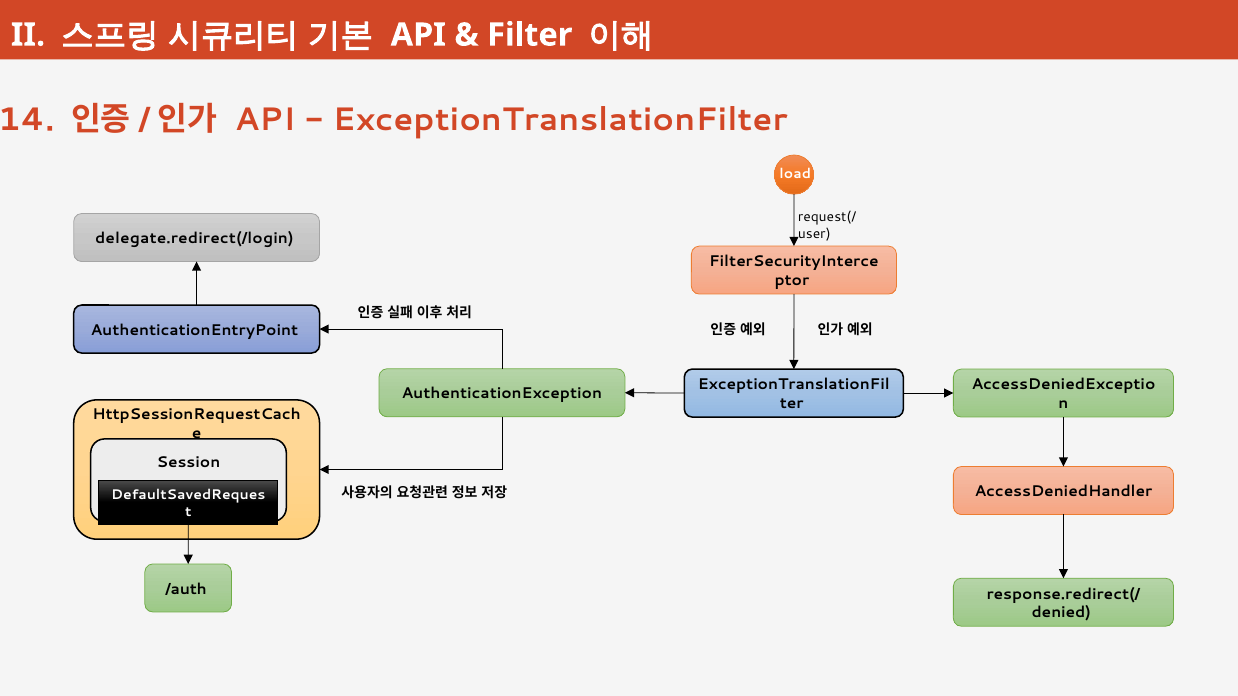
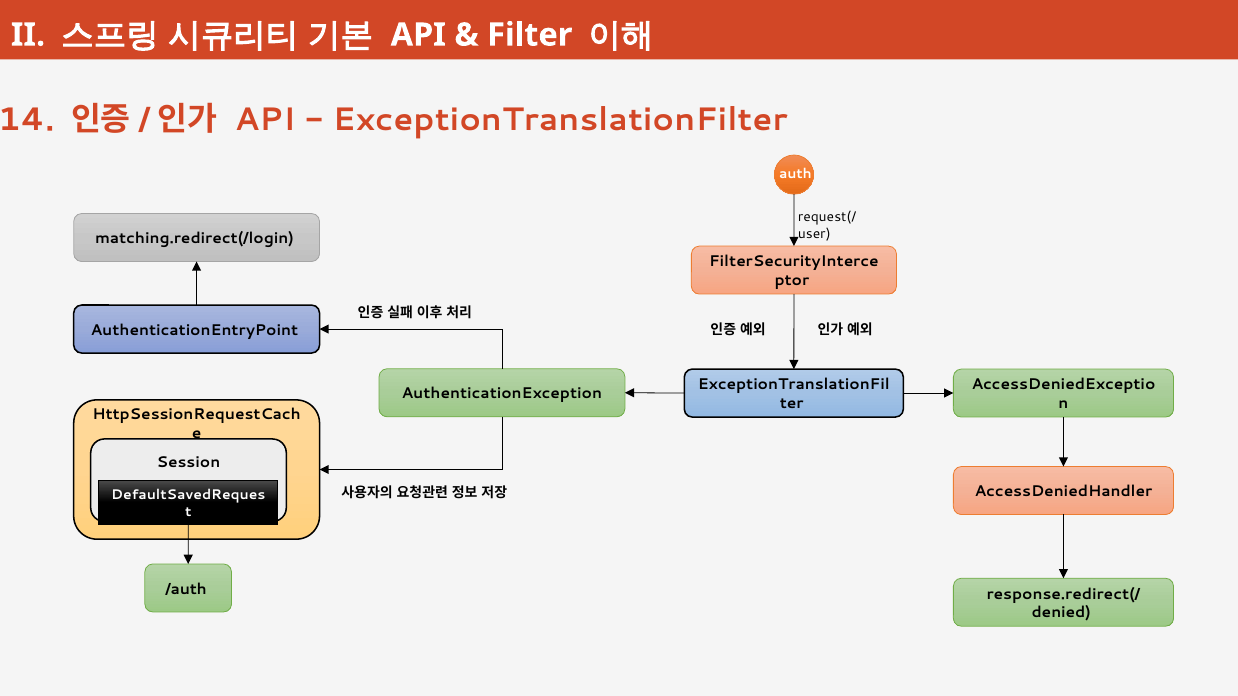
load: load -> auth (795, 174)
delegate.redirect(/login: delegate.redirect(/login -> matching.redirect(/login (194, 239)
